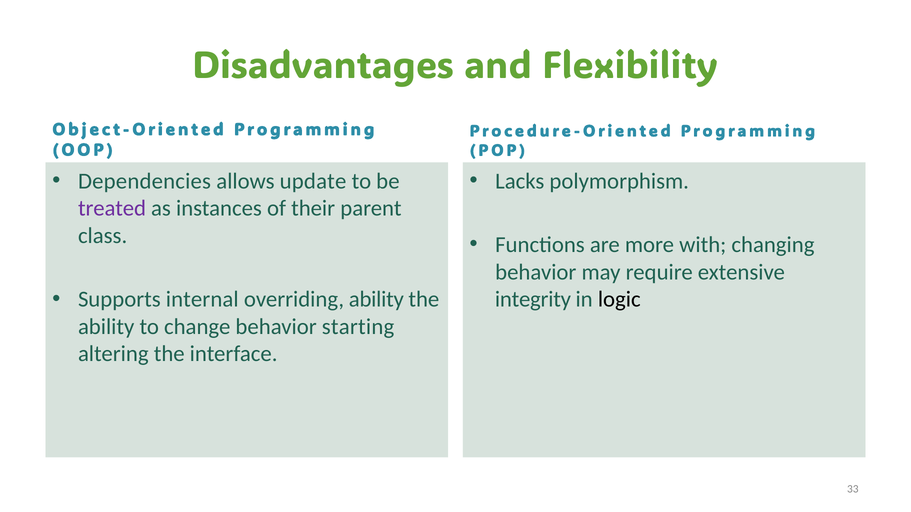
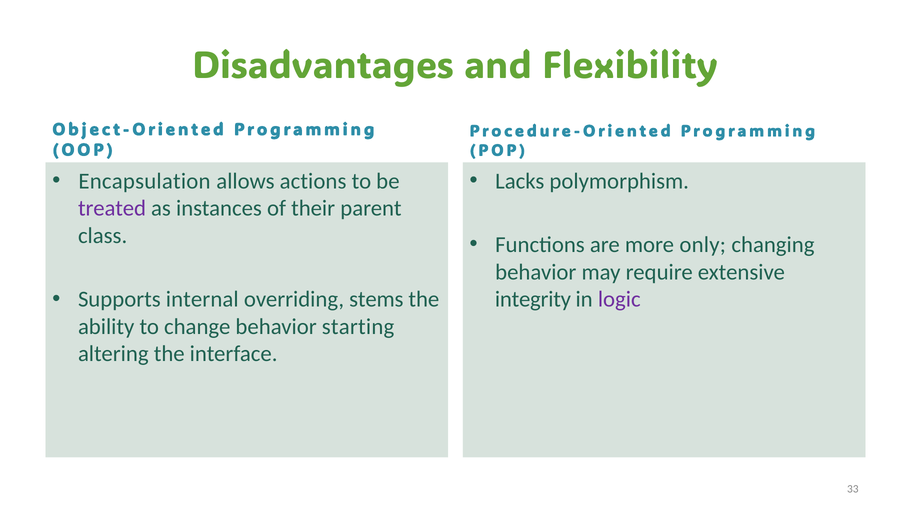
Dependencies: Dependencies -> Encapsulation (144, 181)
update: update -> actions (313, 181)
with: with -> only (703, 245)
overriding ability: ability -> stems (376, 300)
logic colour: black -> purple (619, 300)
